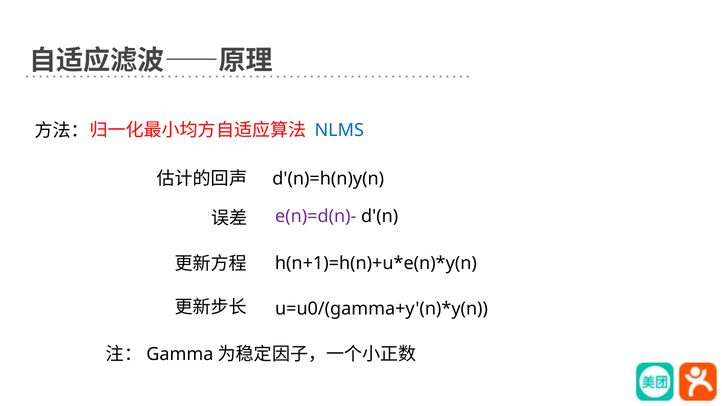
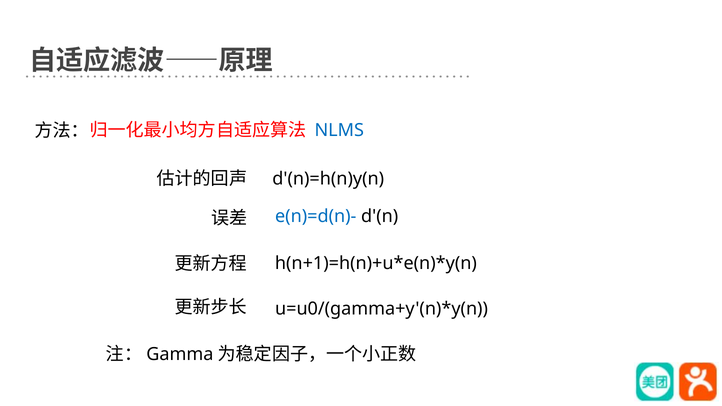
e(n)=d(n)- colour: purple -> blue (316, 216)
